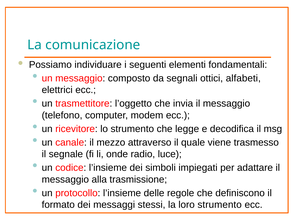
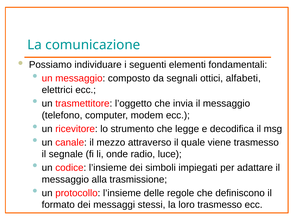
loro strumento: strumento -> trasmesso (220, 205)
